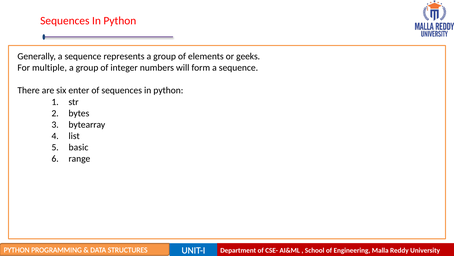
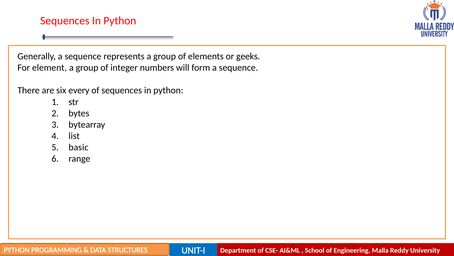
multiple: multiple -> element (49, 68)
enter: enter -> every (79, 90)
